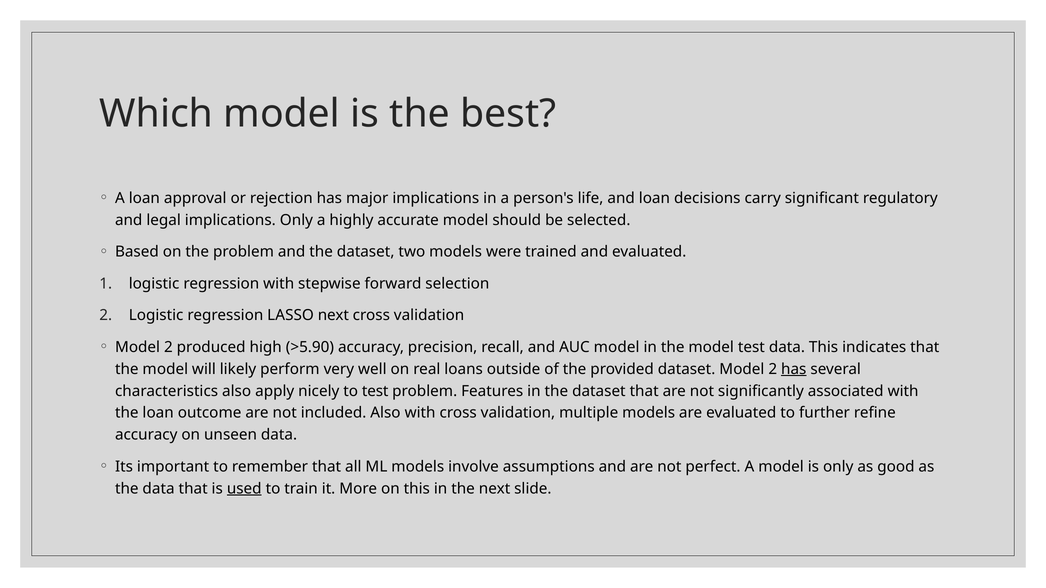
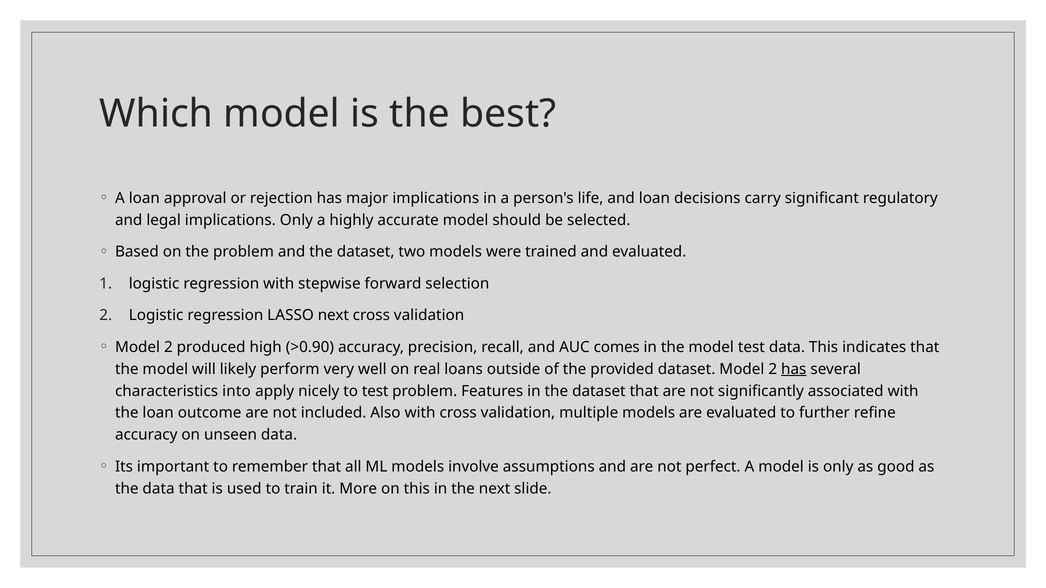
>5.90: >5.90 -> >0.90 (310, 347)
AUC model: model -> comes (617, 347)
characteristics also: also -> into (237, 391)
used underline: present -> none (244, 489)
